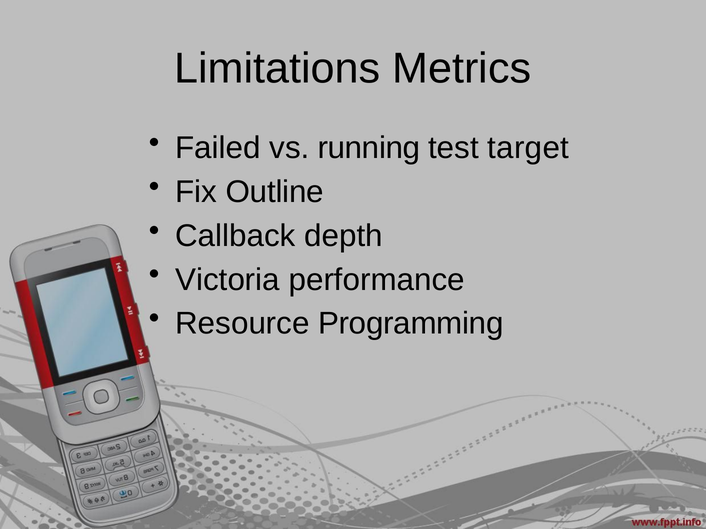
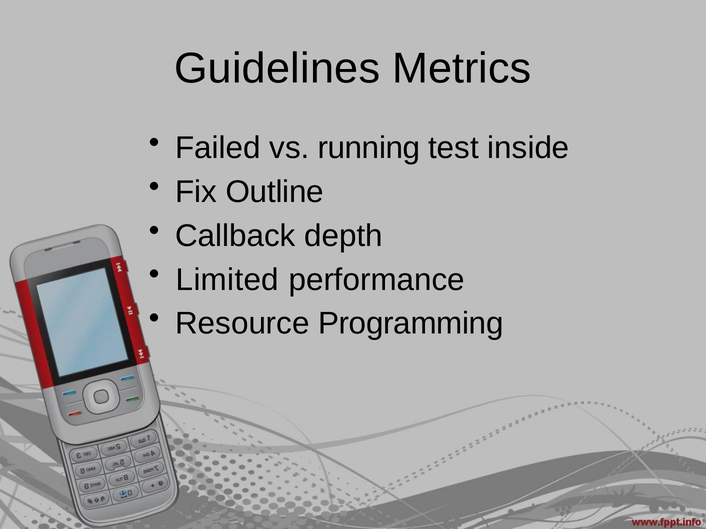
Limitations: Limitations -> Guidelines (277, 68)
target: target -> inside (528, 148)
Victoria: Victoria -> Limited (227, 280)
